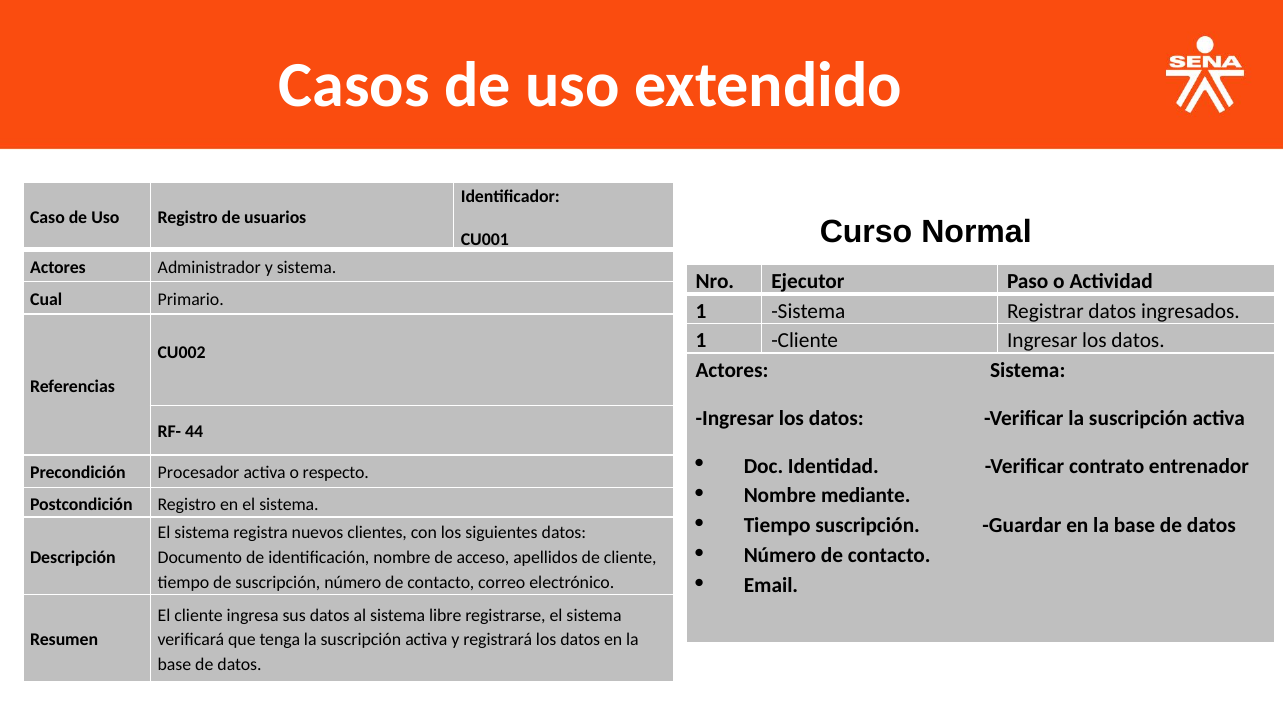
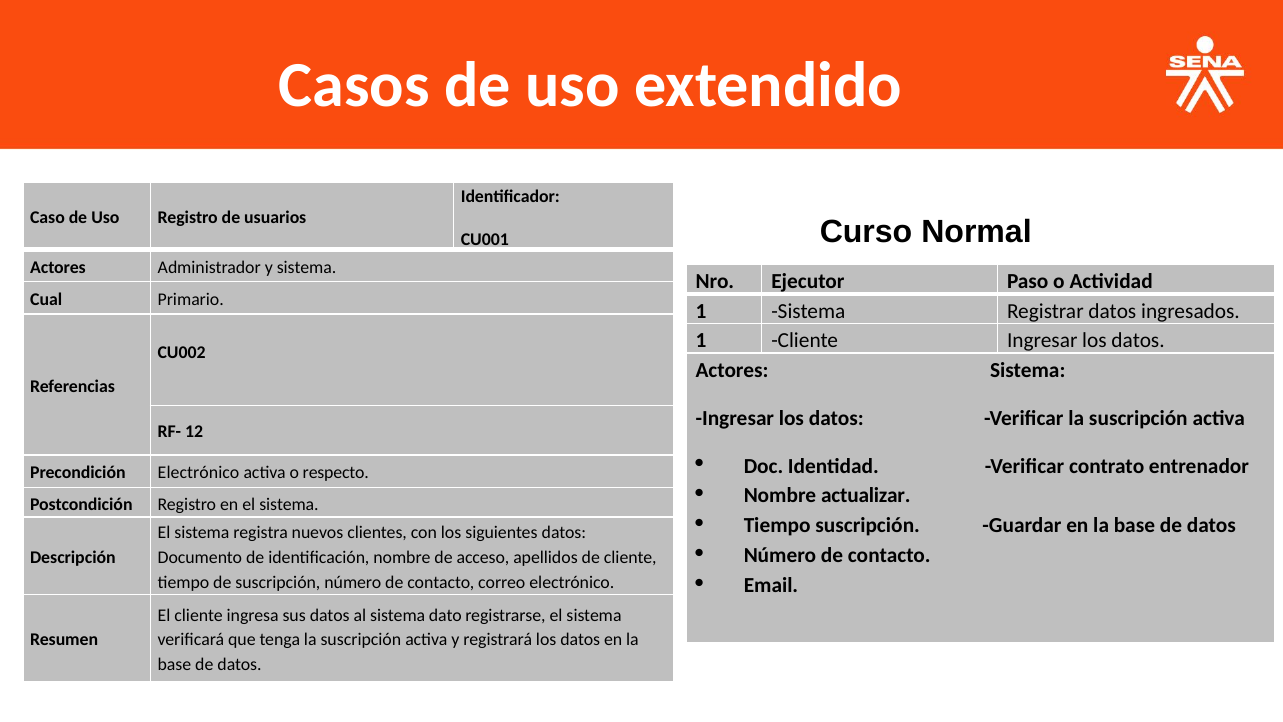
44: 44 -> 12 (194, 432)
Precondición Procesador: Procesador -> Electrónico (199, 473)
mediante: mediante -> actualizar (866, 496)
libre: libre -> dato (445, 615)
